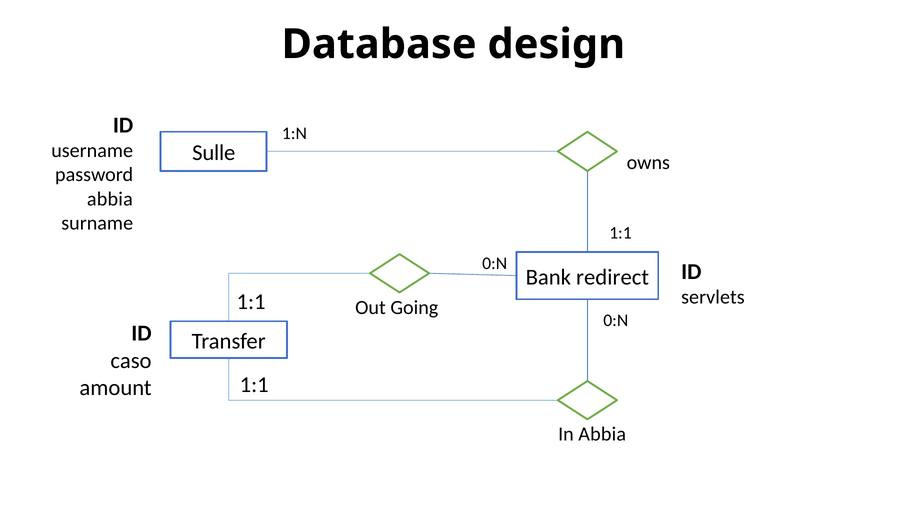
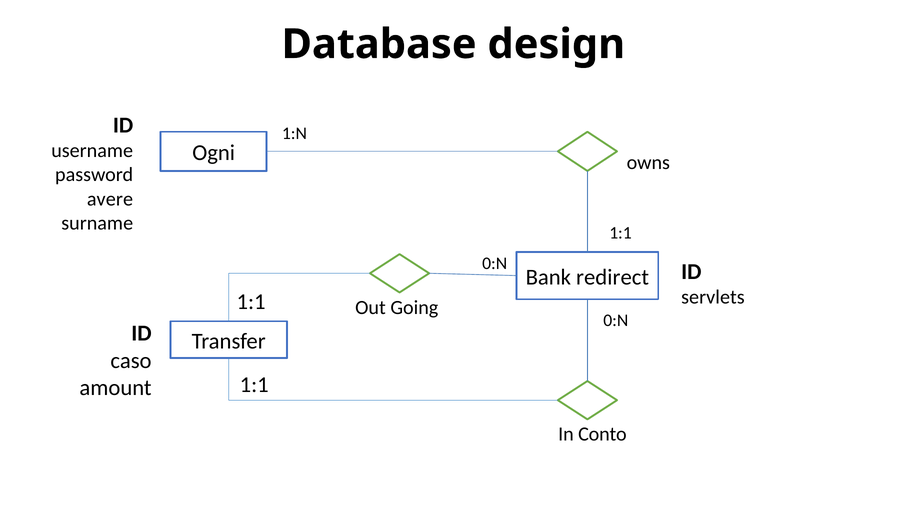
Sulle: Sulle -> Ogni (214, 153)
abbia: abbia -> avere (110, 199)
In Abbia: Abbia -> Conto (602, 434)
